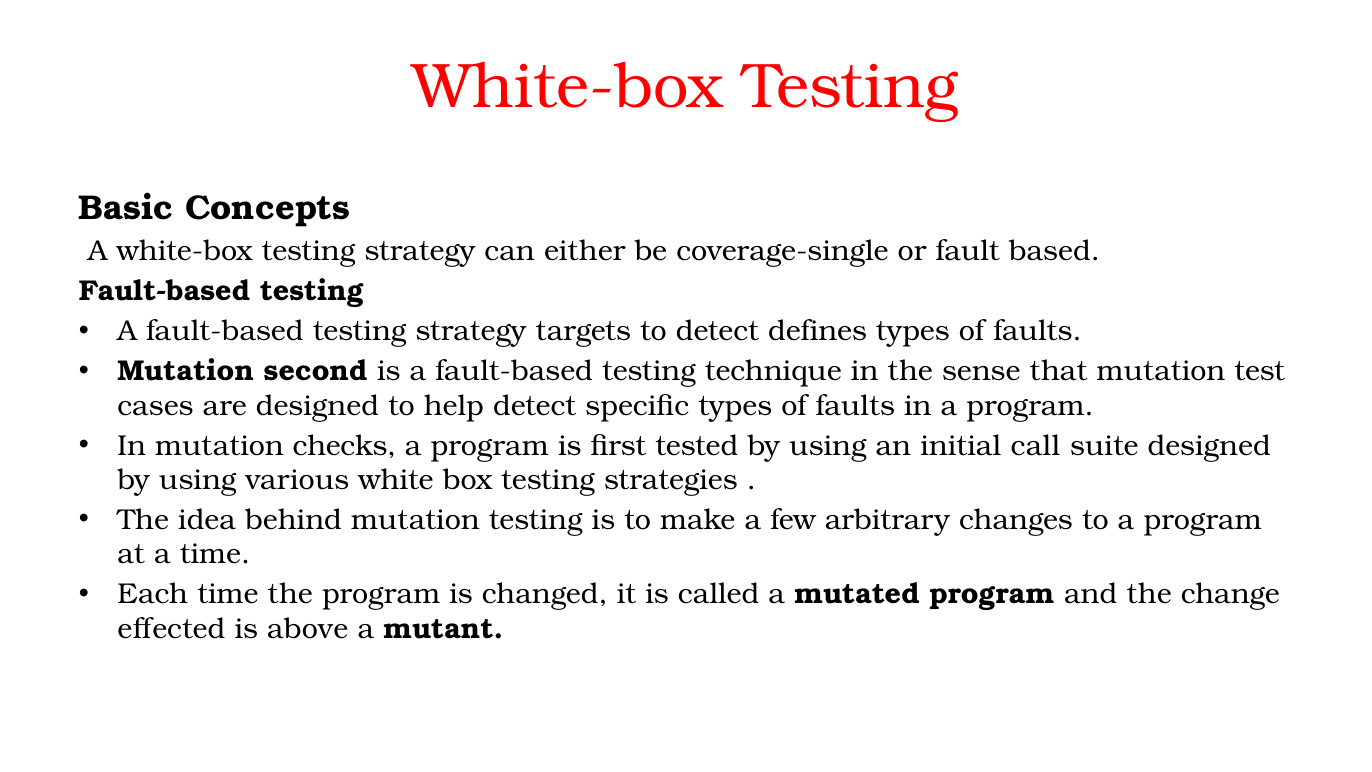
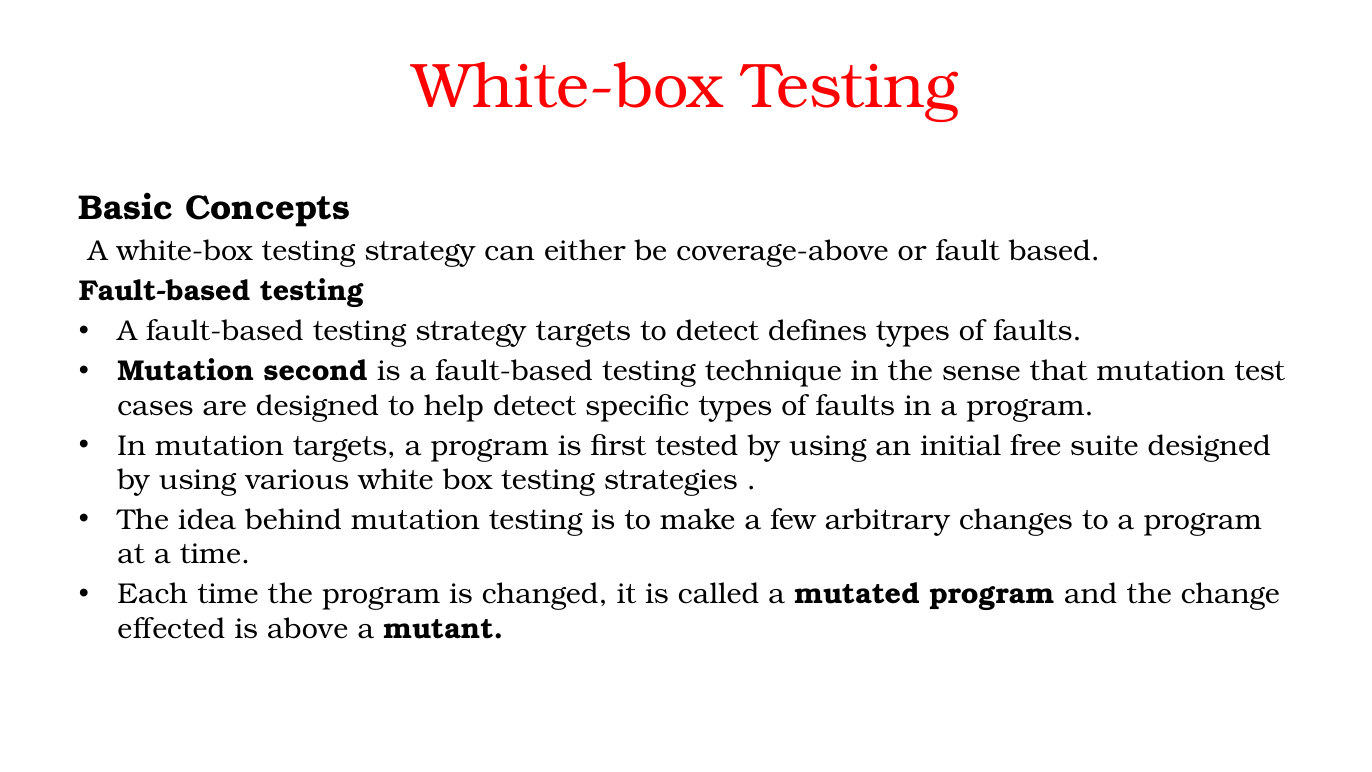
coverage-single: coverage-single -> coverage-above (782, 251)
mutation checks: checks -> targets (344, 446)
call: call -> free (1036, 446)
